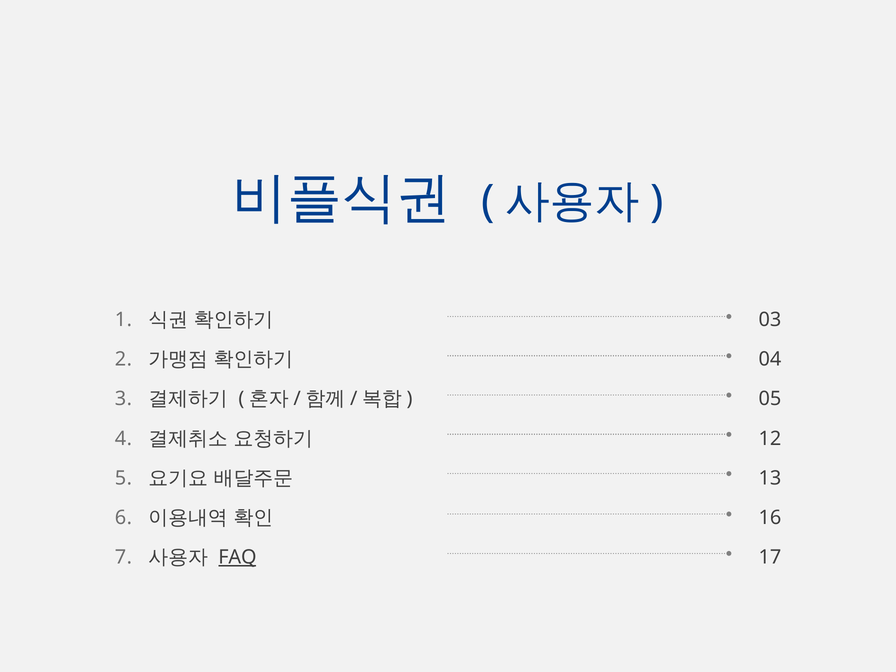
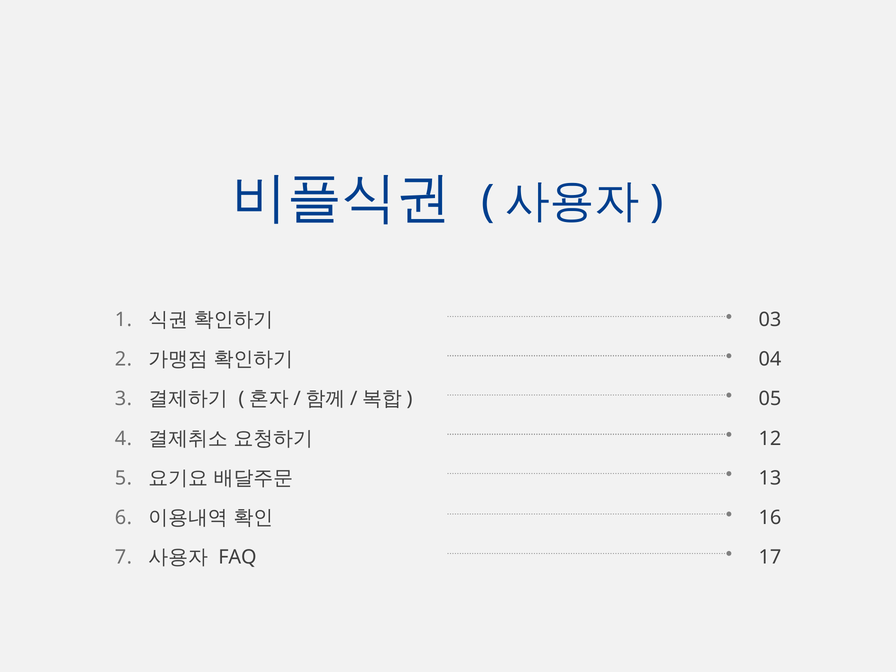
FAQ underline: present -> none (237, 557)
